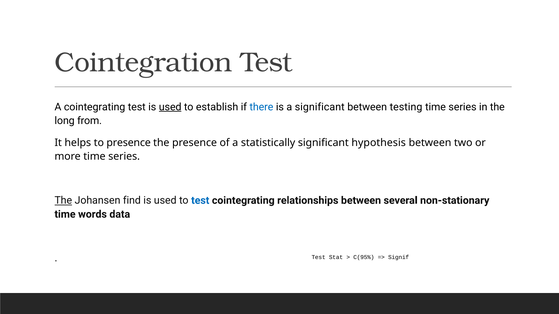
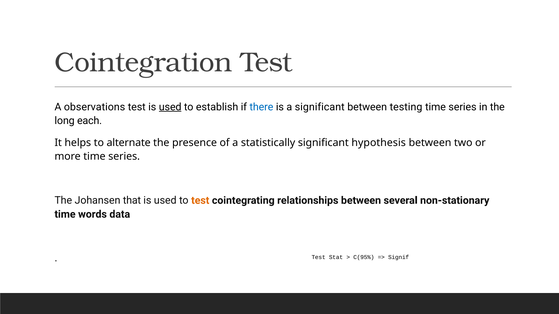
A cointegrating: cointegrating -> observations (95, 107)
from: from -> each (90, 121)
to presence: presence -> alternate (129, 143)
The underline: present -> none (63, 201)
find: find -> that (132, 201)
test colour: blue -> orange (200, 201)
